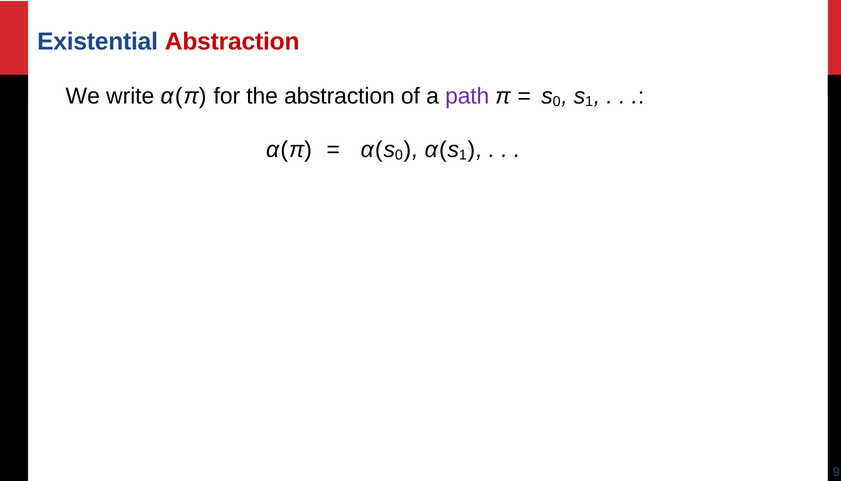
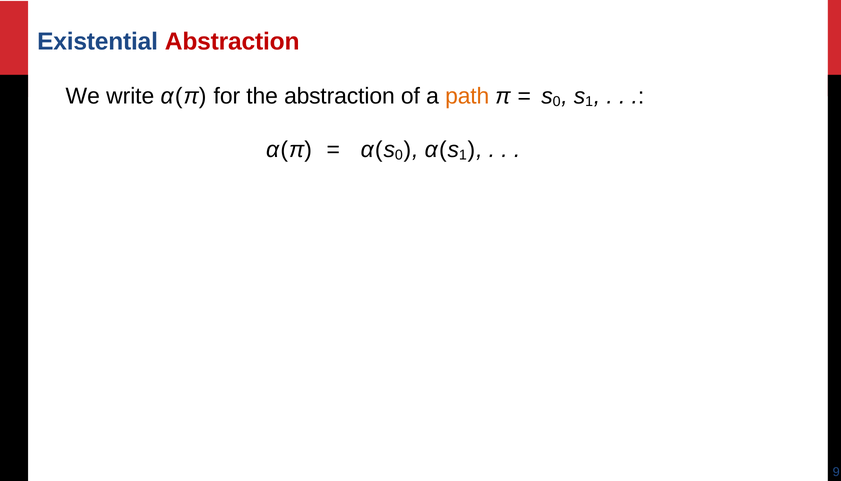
path colour: purple -> orange (467, 96)
